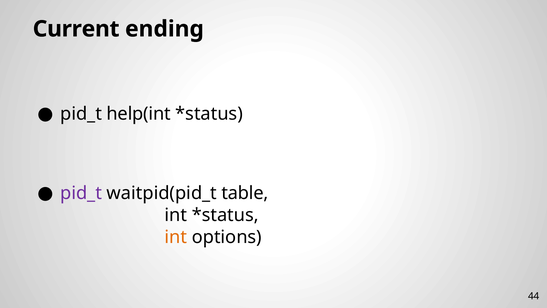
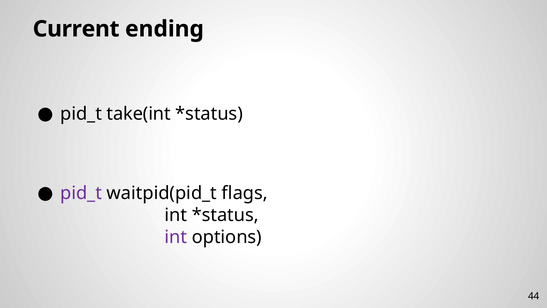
help(int: help(int -> take(int (139, 114)
table: table -> flags (245, 193)
int colour: orange -> purple (176, 237)
